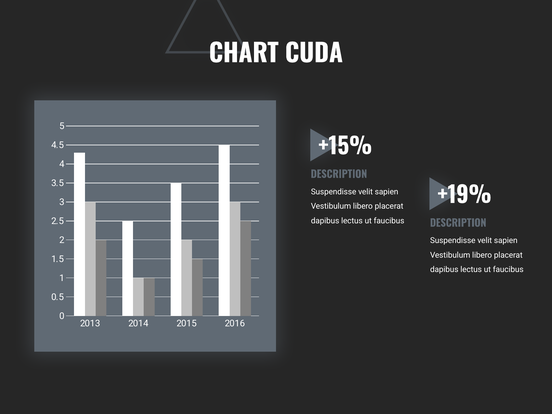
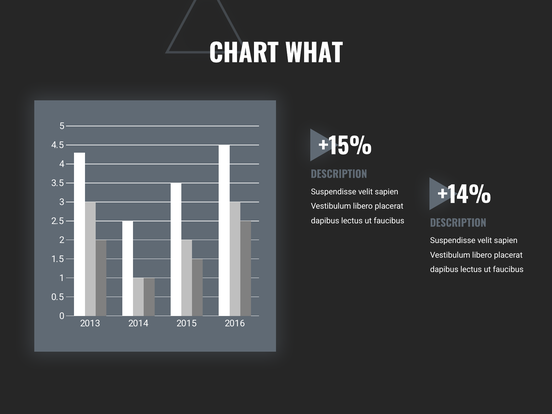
CUDA: CUDA -> WHAT (314, 54)
+19%: +19% -> +14% (464, 195)
